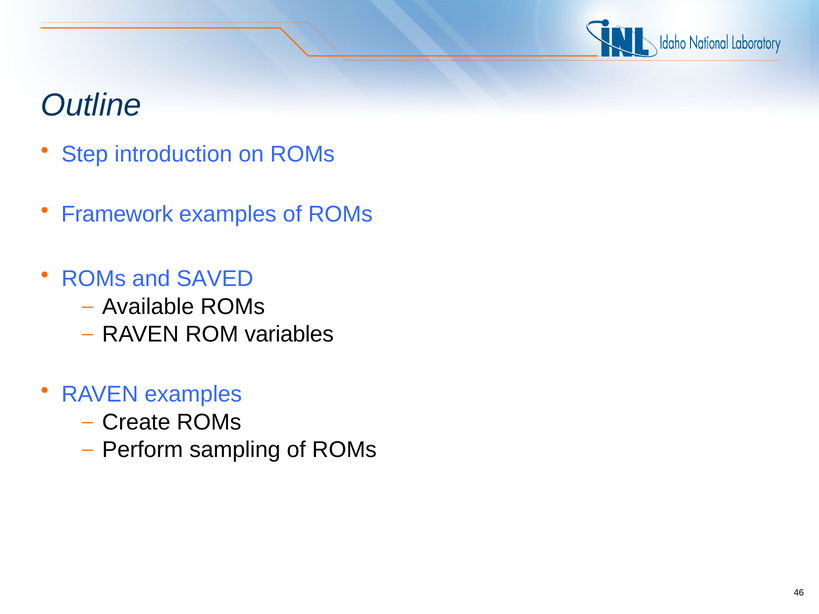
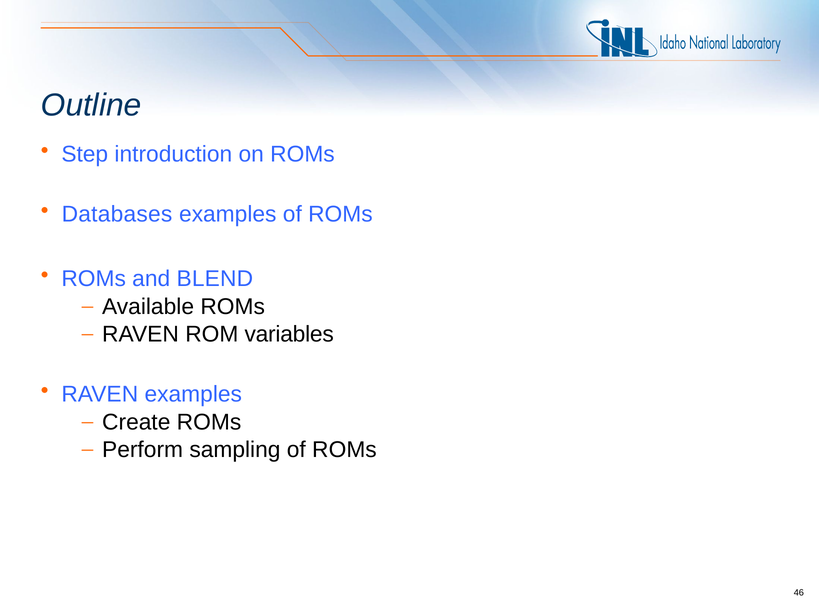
Framework: Framework -> Databases (117, 214)
SAVED: SAVED -> BLEND (215, 279)
